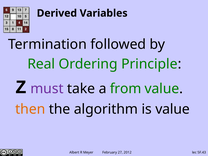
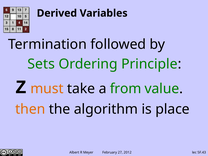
Real: Real -> Sets (41, 64)
must colour: purple -> orange (47, 89)
is value: value -> place (172, 109)
